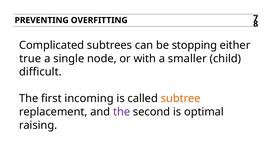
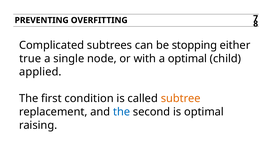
a smaller: smaller -> optimal (187, 59)
difficult: difficult -> applied (40, 72)
incoming: incoming -> condition (89, 98)
the colour: purple -> blue (122, 112)
